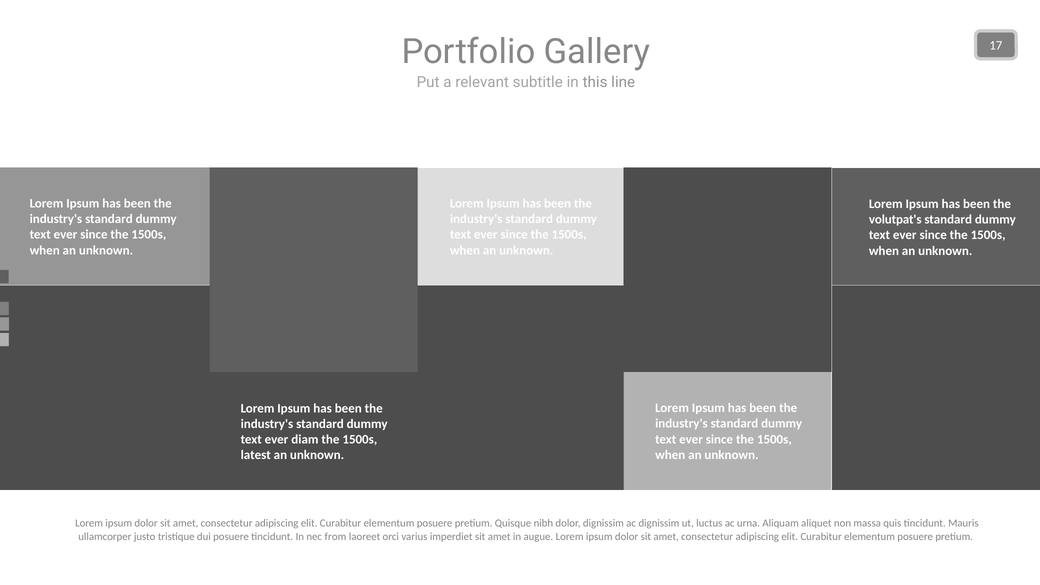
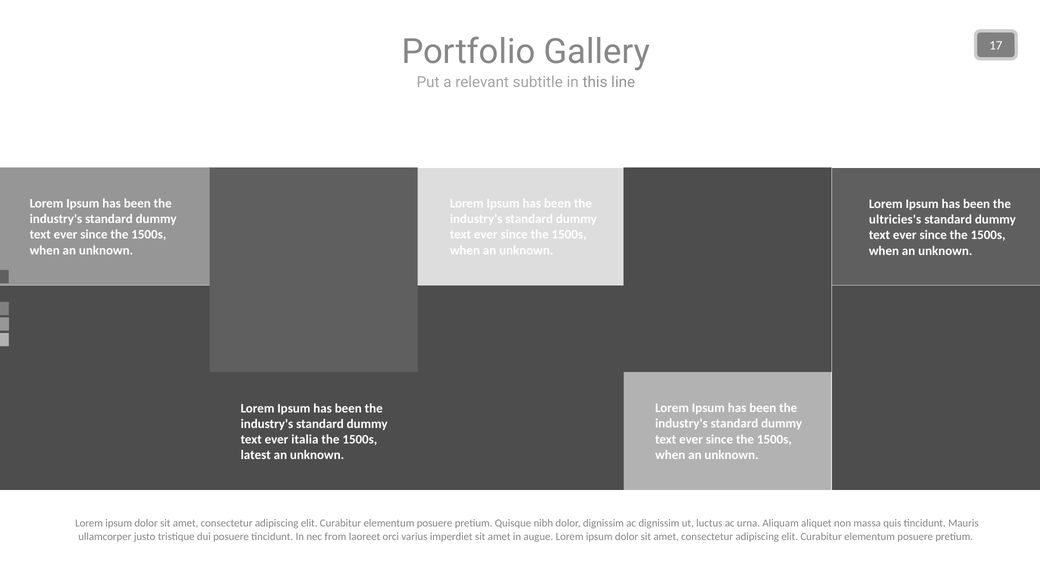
volutpat's: volutpat's -> ultricies's (895, 220)
diam: diam -> italia (305, 439)
